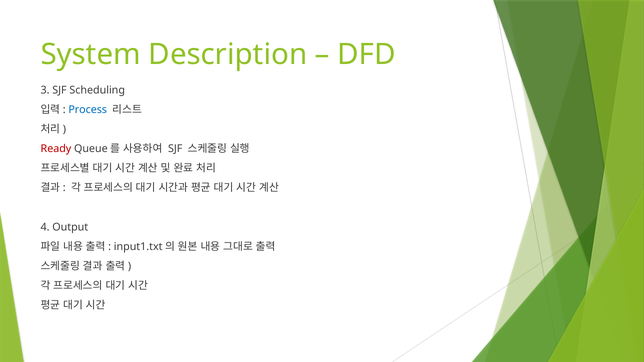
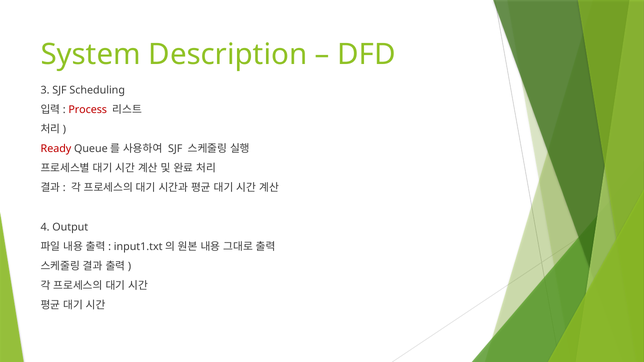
Process colour: blue -> red (88, 110)
